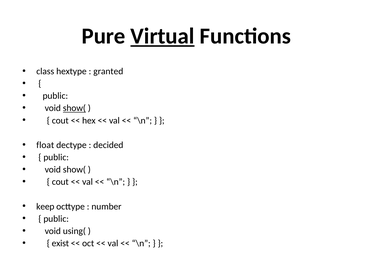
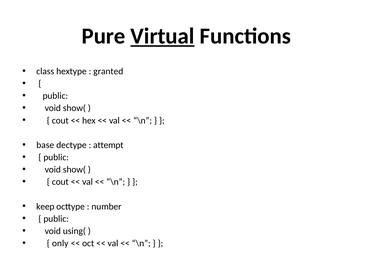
show( underline: present -> none (74, 108)
float: float -> base (45, 145)
decided: decided -> attempt (108, 145)
exist: exist -> only (60, 243)
